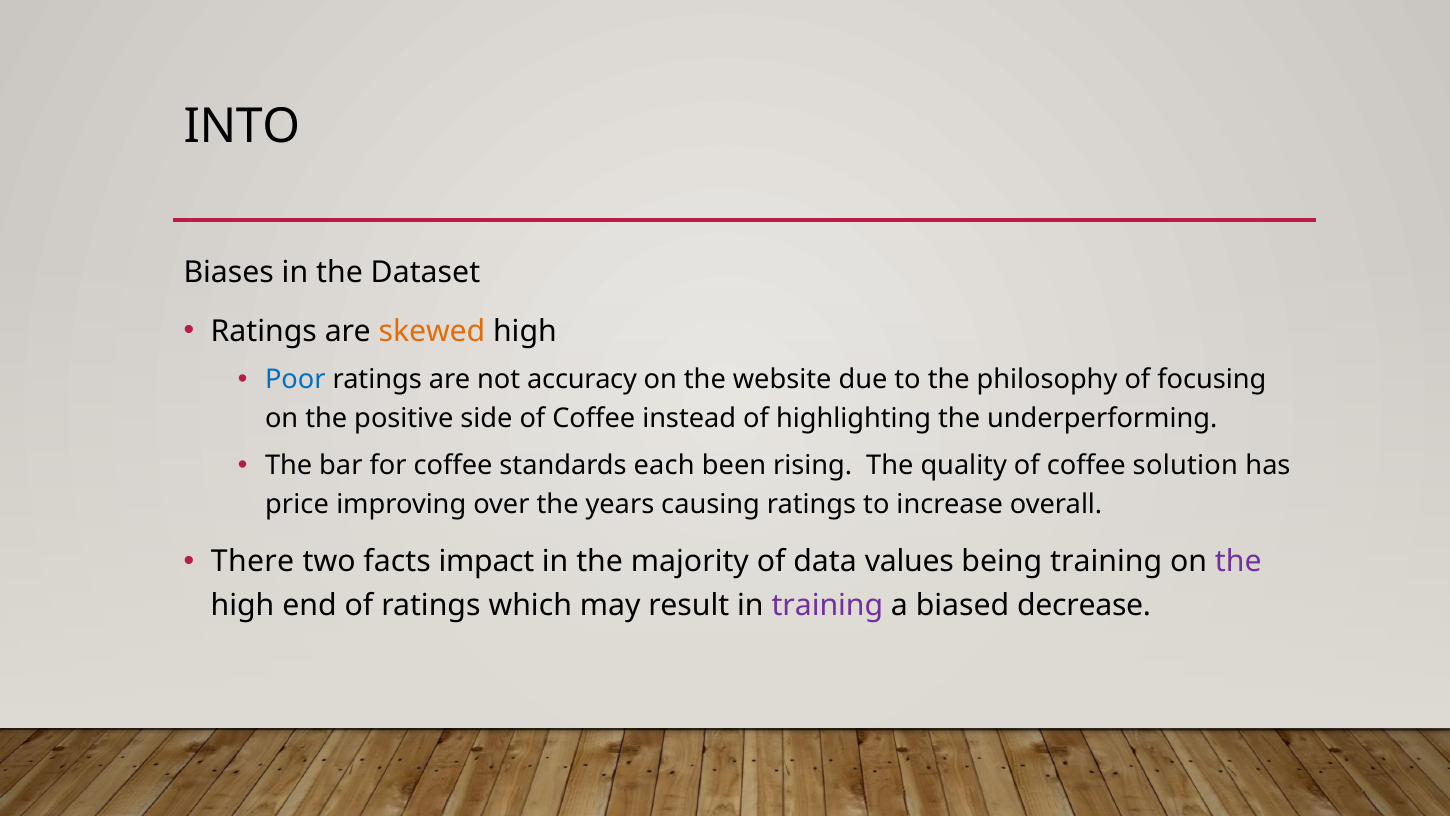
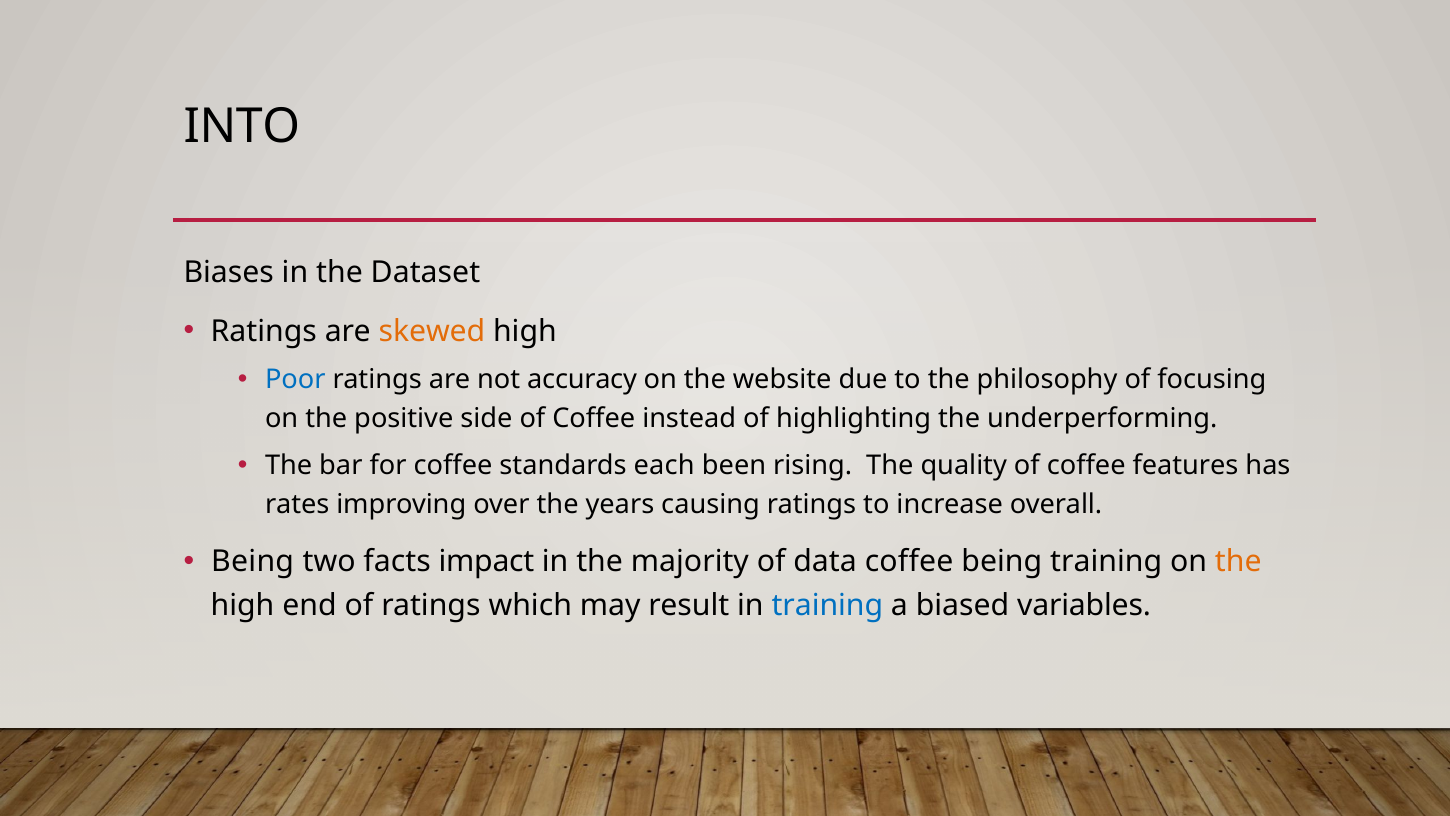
solution: solution -> features (1186, 465)
price: price -> rates (297, 504)
There: There -> Being (253, 561)
data values: values -> coffee (909, 561)
the colour: purple -> orange (1238, 561)
training colour: purple -> blue (827, 605)
decrease: decrease -> variables (1084, 605)
